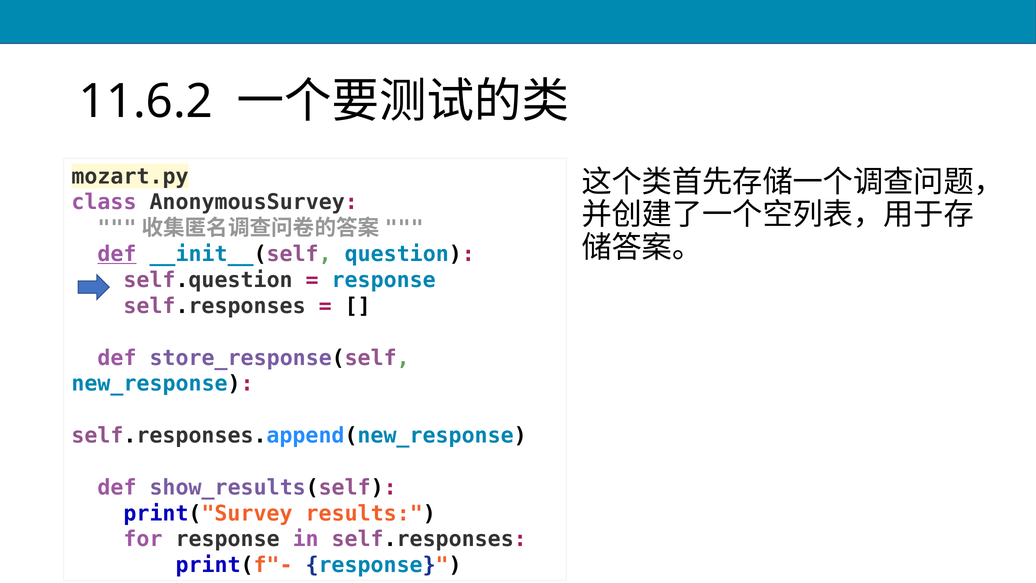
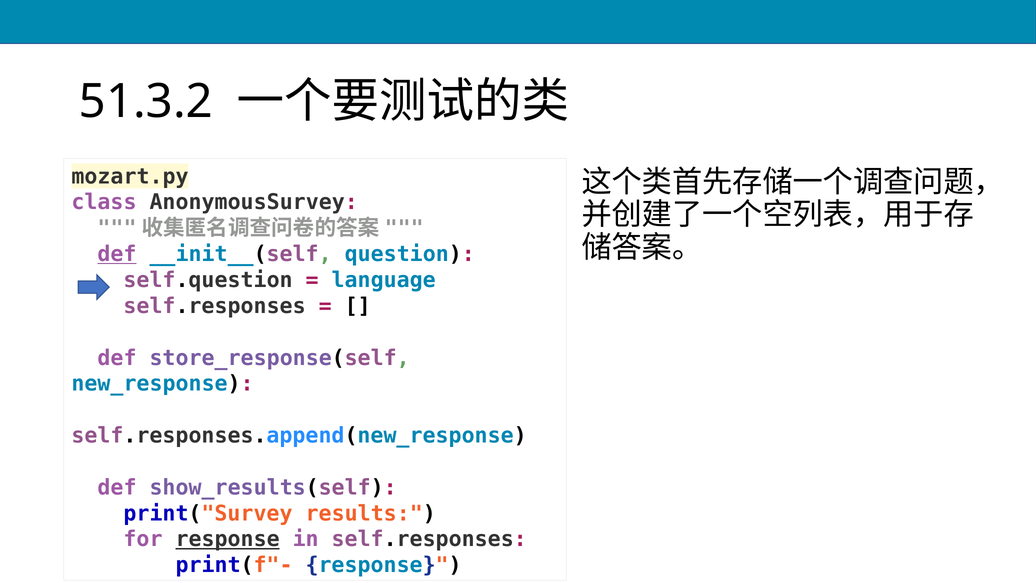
11.6.2: 11.6.2 -> 51.3.2 (146, 102)
response: response -> language (384, 280)
response underline: none -> present (228, 539)
